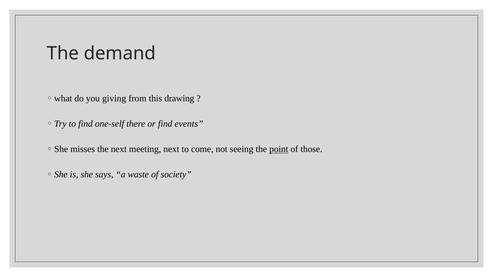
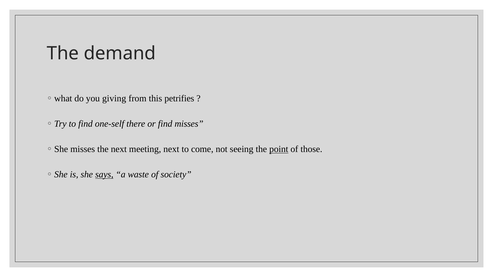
drawing: drawing -> petrifies (179, 99)
find events: events -> misses (189, 124)
says underline: none -> present (104, 175)
